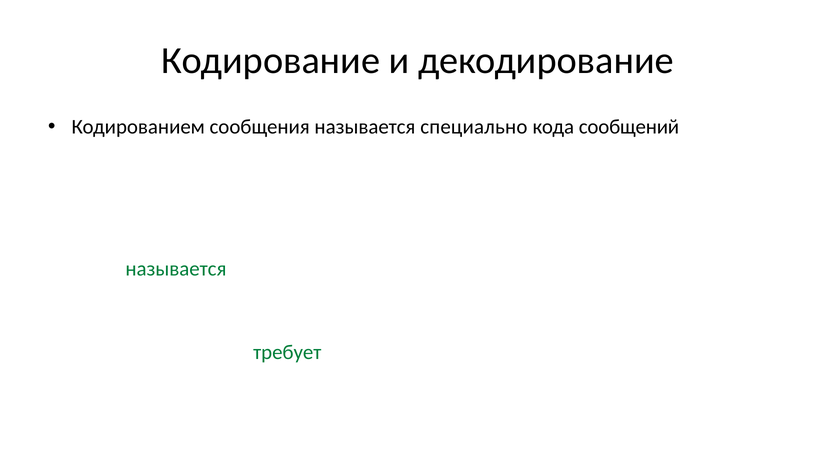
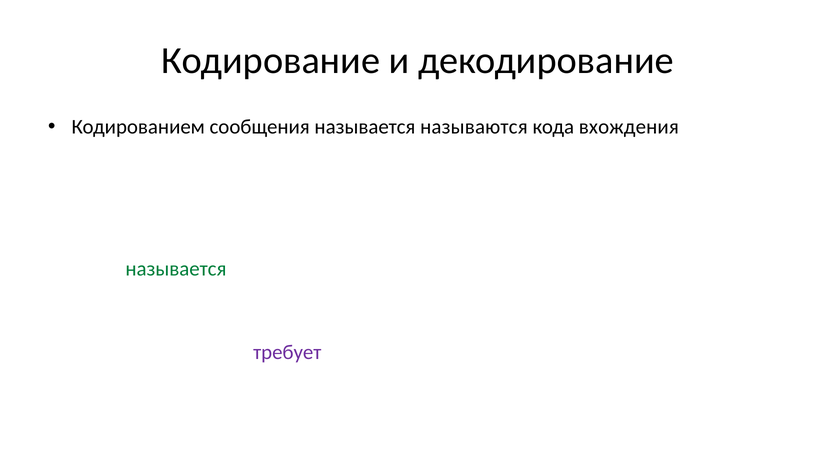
специально: специально -> называются (474, 127)
сообщений: сообщений -> вхождения (629, 127)
требует colour: green -> purple (287, 353)
